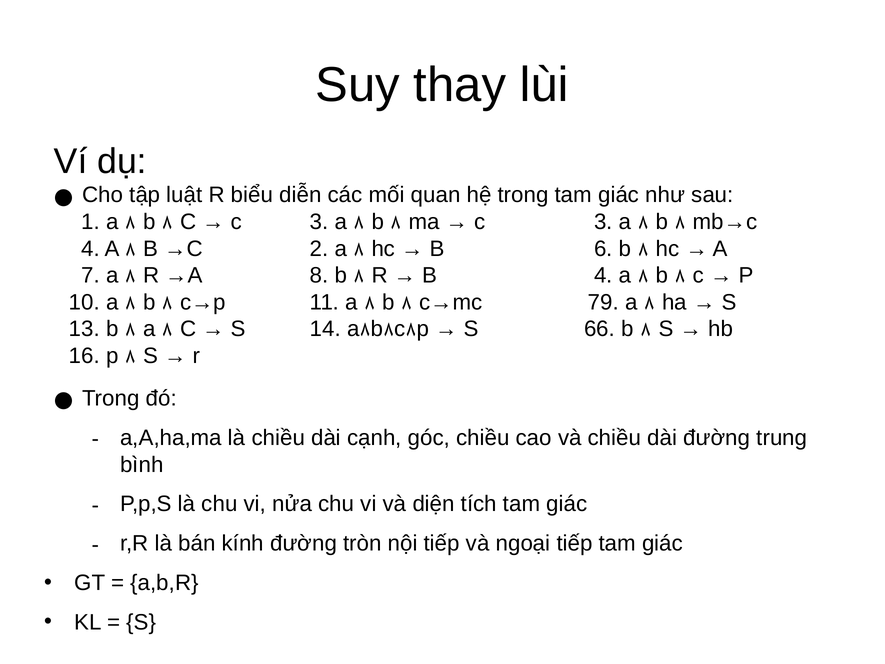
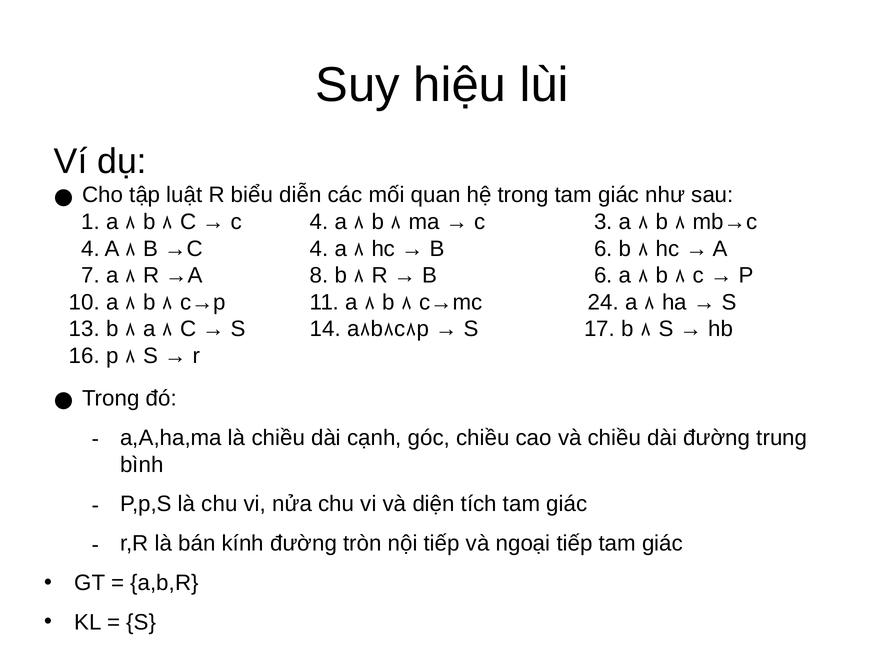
thay: thay -> hiệu (460, 85)
3: 3 -> 4 (319, 222)
→C 2: 2 -> 4 (319, 249)
4: 4 -> 6 (603, 275)
79: 79 -> 24 (603, 302)
66: 66 -> 17 (600, 329)
